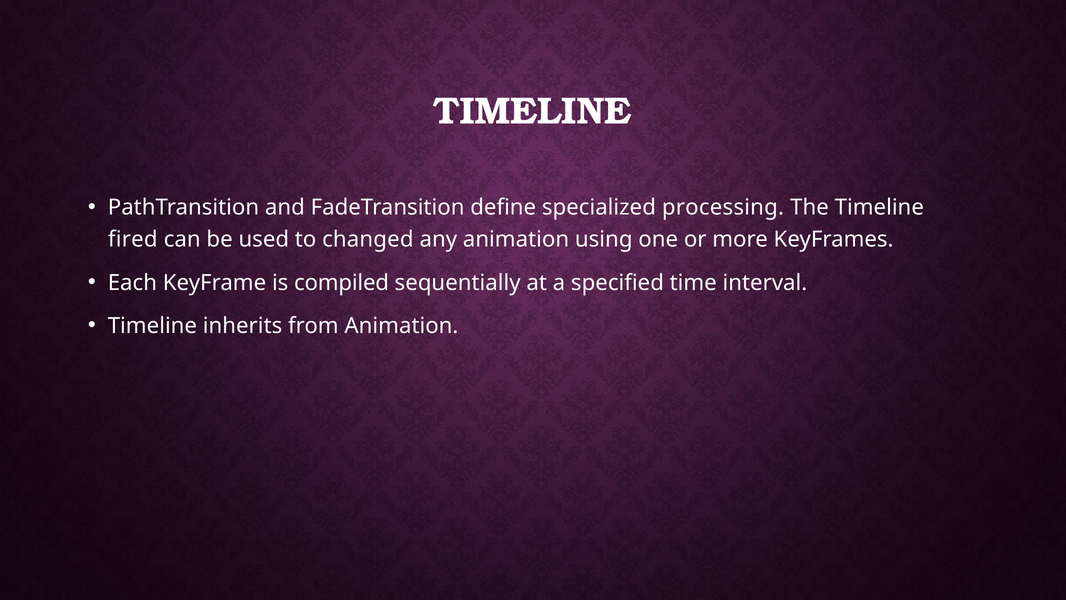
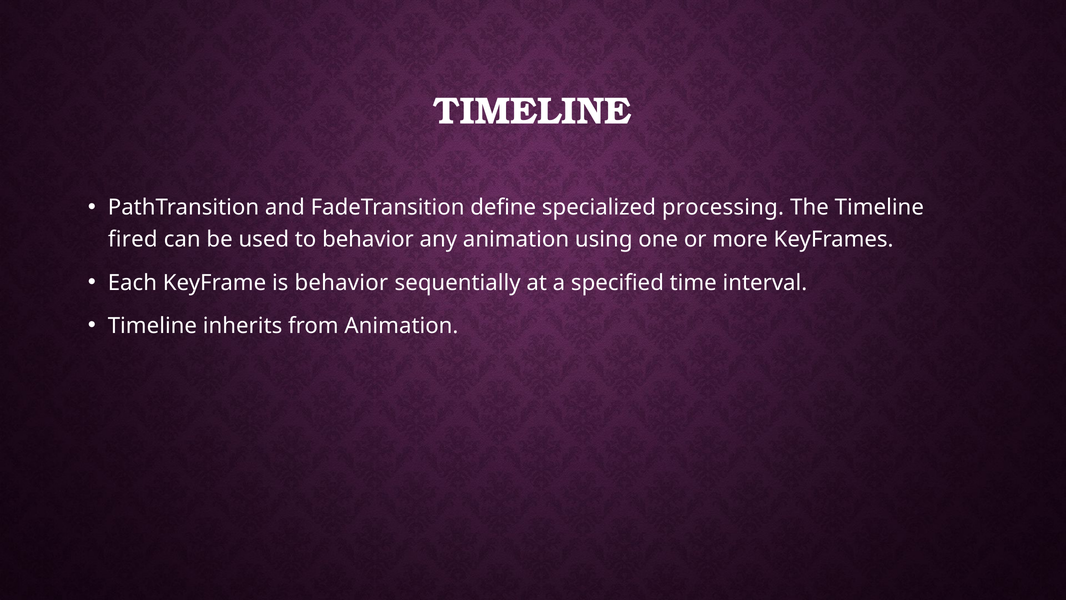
to changed: changed -> behavior (368, 239)
is compiled: compiled -> behavior (341, 283)
